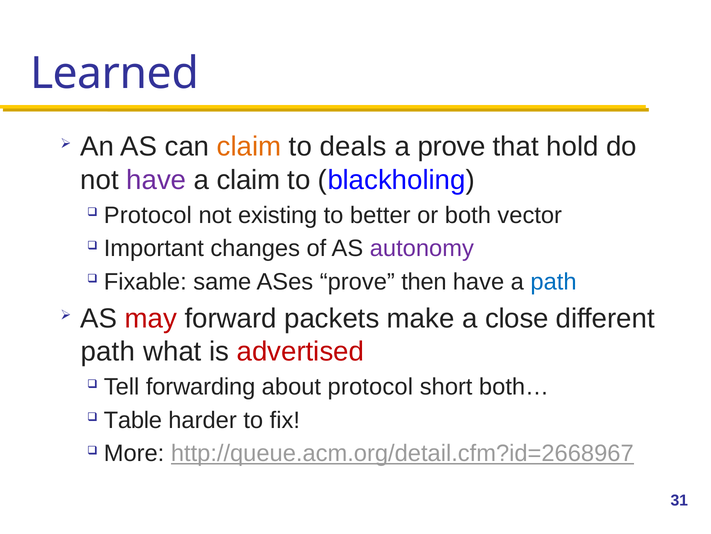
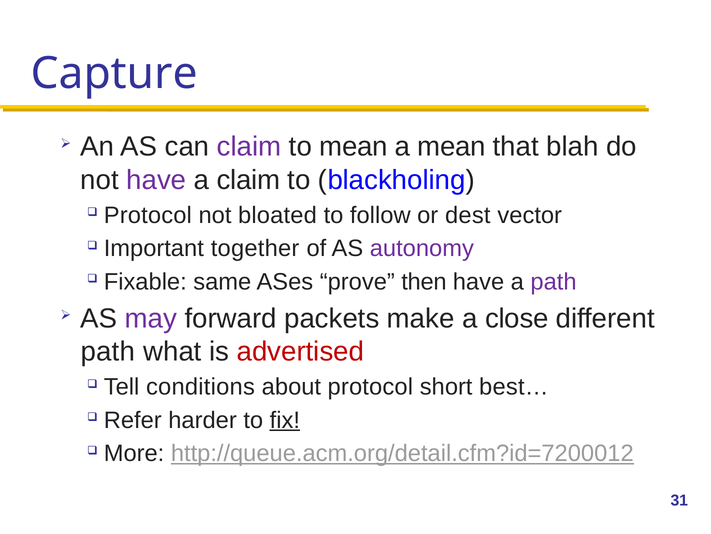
Learned: Learned -> Capture (114, 74)
claim colour: orange -> purple (249, 147)
to deals: deals -> mean (353, 147)
a prove: prove -> mean (452, 147)
hold: hold -> blah (572, 147)
existing: existing -> bloated (277, 215)
better: better -> follow (380, 215)
both: both -> dest (468, 215)
changes: changes -> together (255, 248)
path colour: blue -> purple (554, 281)
may colour: red -> purple (151, 318)
forwarding: forwarding -> conditions (200, 386)
both…: both… -> best… (514, 386)
Table: Table -> Refer (133, 420)
fix underline: none -> present (285, 420)
http://queue.acm.org/detail.cfm?id=2668967: http://queue.acm.org/detail.cfm?id=2668967 -> http://queue.acm.org/detail.cfm?id=7200012 (402, 453)
